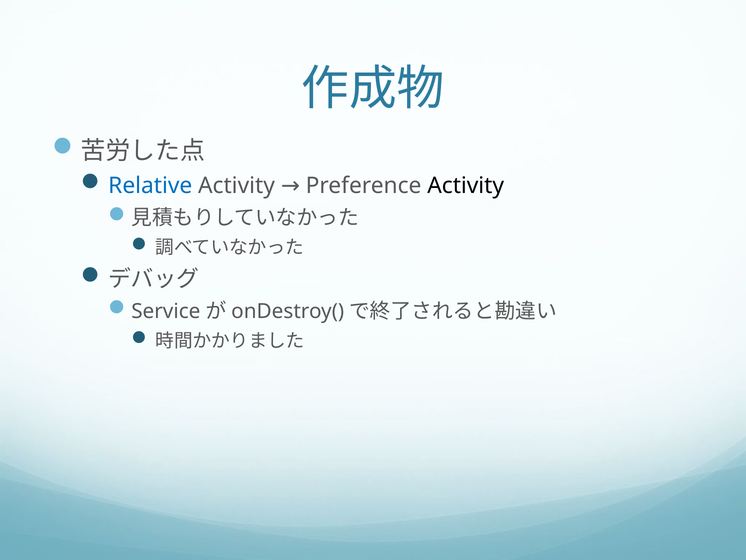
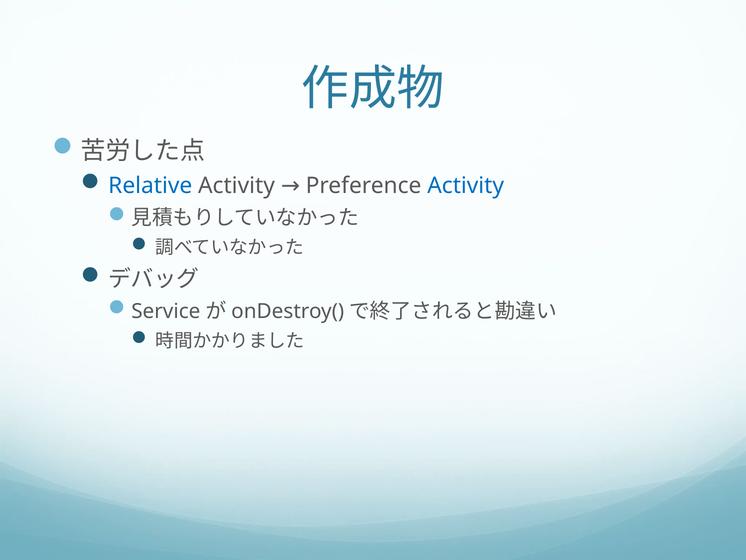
Activity colour: black -> blue (466, 186)
